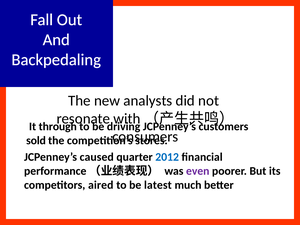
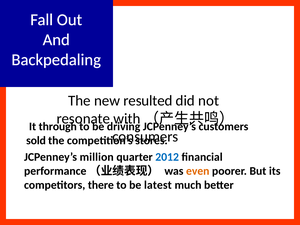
analysts: analysts -> resulted (148, 101)
caused: caused -> million (97, 157)
even colour: purple -> orange (198, 171)
aired: aired -> there (101, 185)
